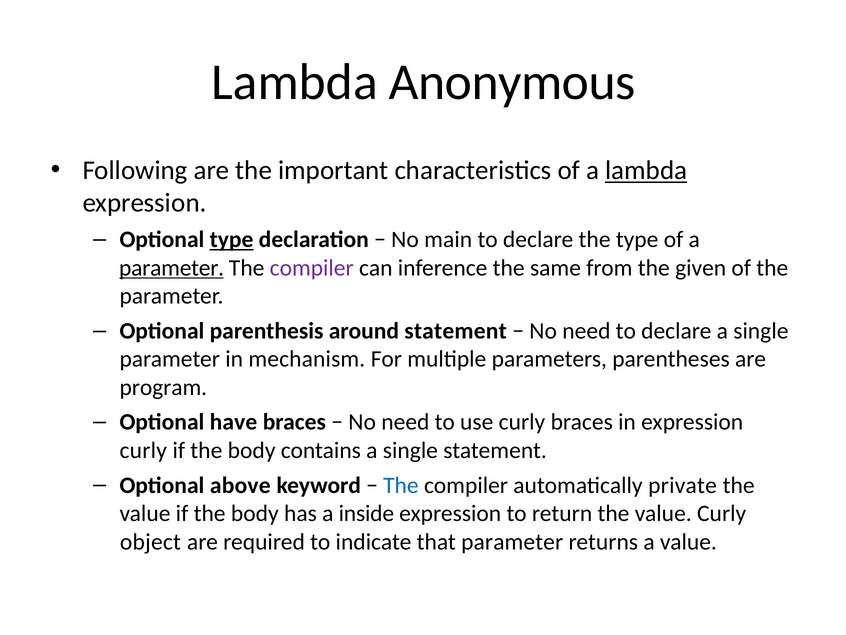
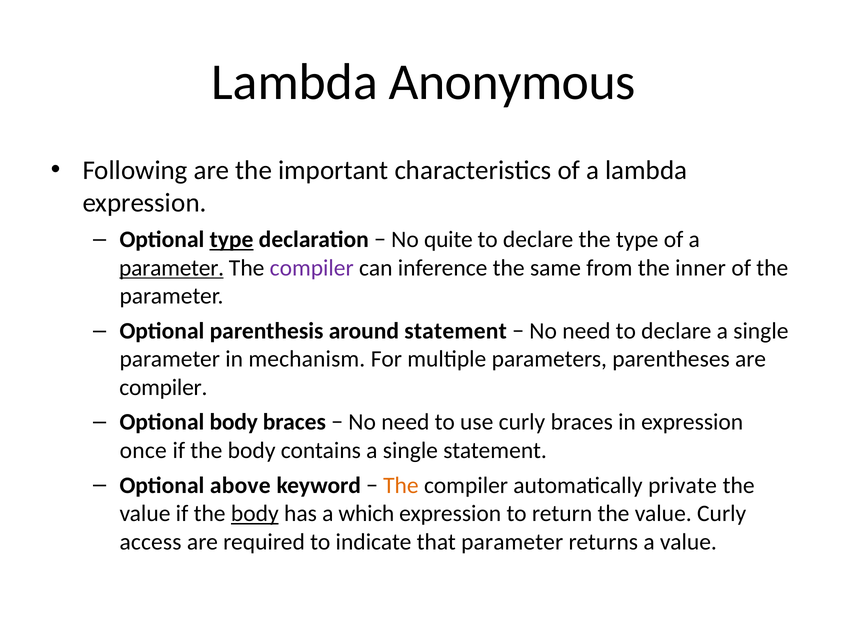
lambda underline: present -> none (646, 170)
main: main -> quite (448, 239)
given: given -> inner (701, 268)
program: program -> compiler (163, 387)
Optional have: have -> body (234, 422)
curly: curly -> once (143, 450)
The colour: blue -> orange (401, 485)
body underline: none -> present (255, 513)
inside: inside -> which (366, 513)
object: object -> access (151, 541)
